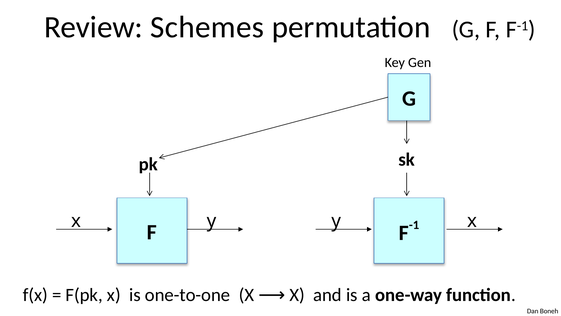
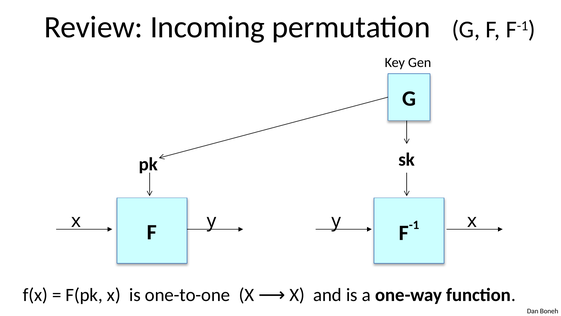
Schemes: Schemes -> Incoming (207, 27)
